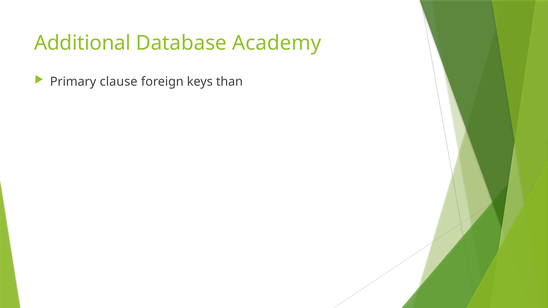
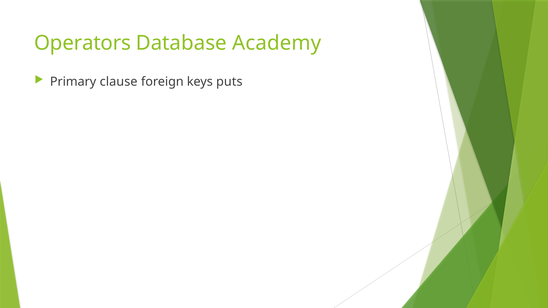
Additional: Additional -> Operators (83, 43)
than: than -> puts (229, 82)
